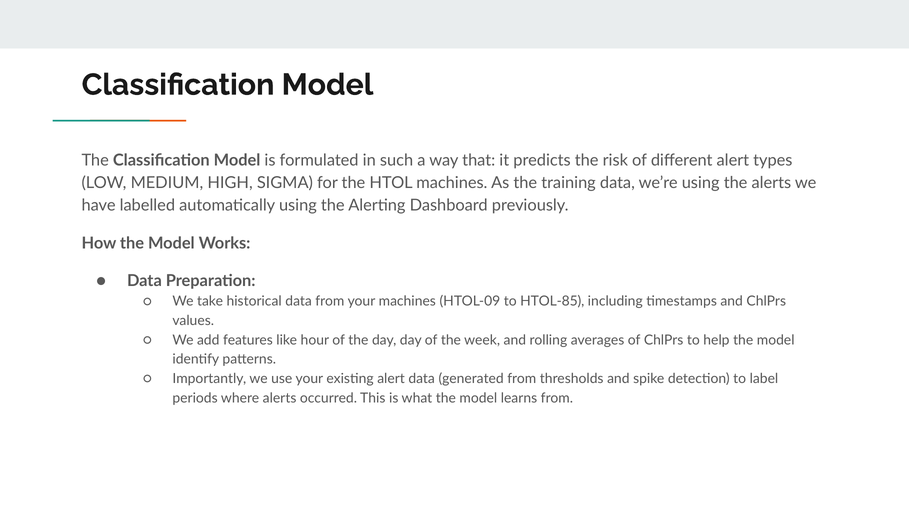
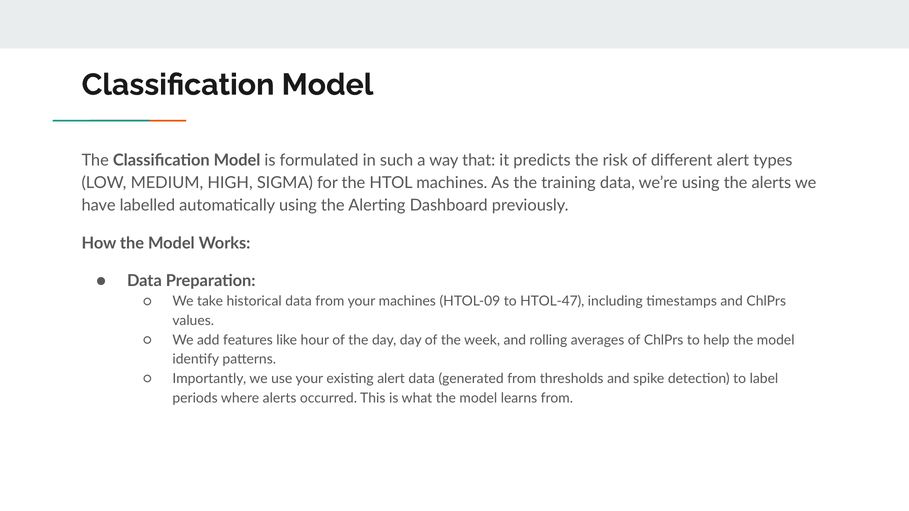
HTOL-85: HTOL-85 -> HTOL-47 (552, 302)
